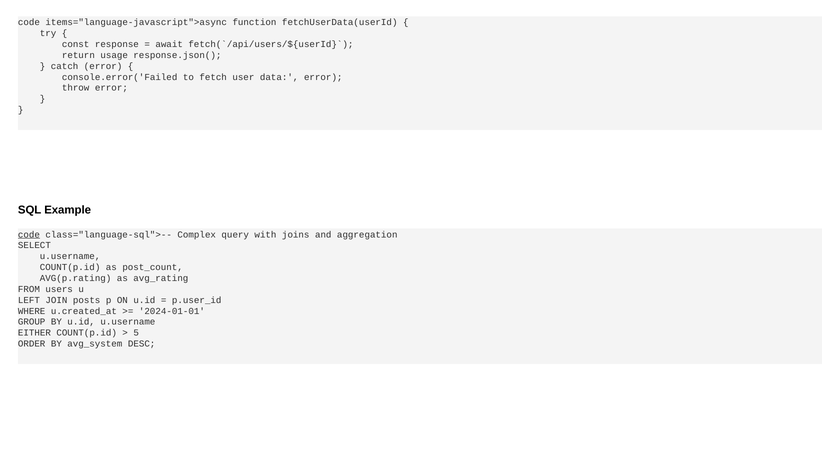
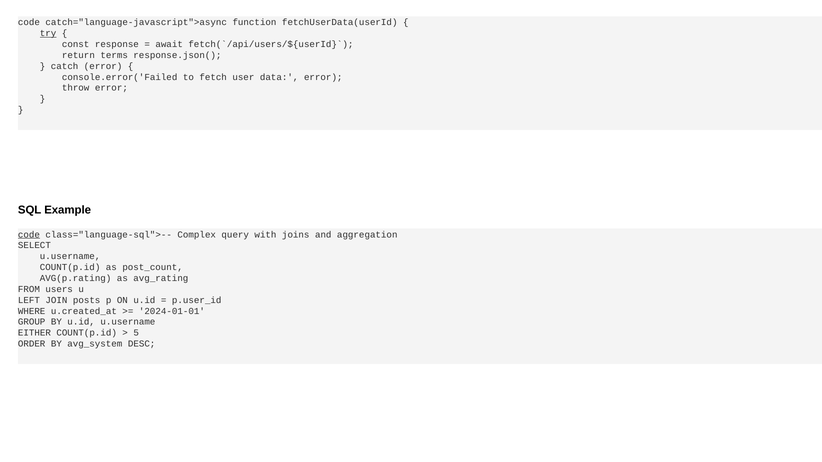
items="language-javascript">async: items="language-javascript">async -> catch="language-javascript">async (136, 22)
try underline: none -> present (48, 33)
usage: usage -> terms (114, 55)
